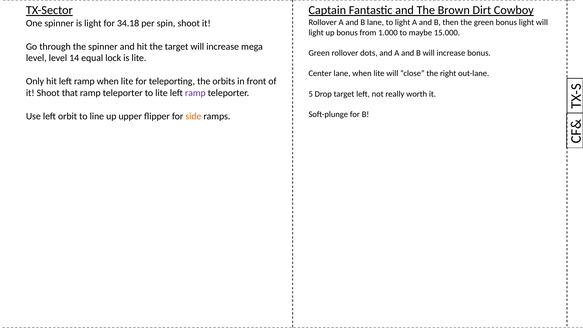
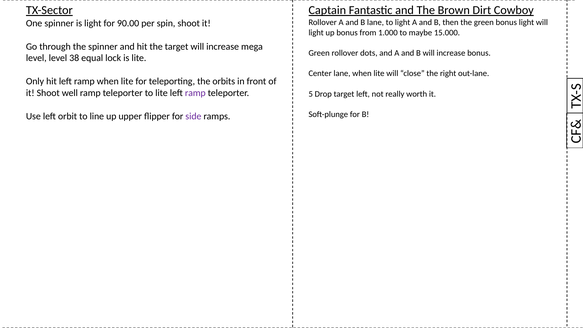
34.18: 34.18 -> 90.00 (128, 23)
14: 14 -> 38 (74, 58)
that: that -> well (70, 93)
side colour: orange -> purple (193, 116)
